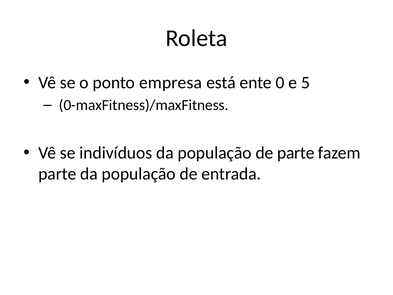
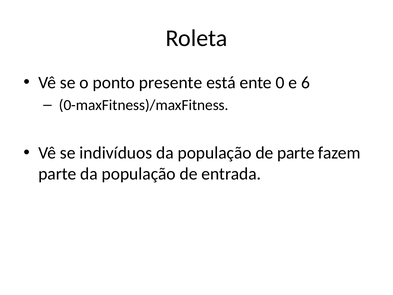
empresa: empresa -> presente (171, 82)
5: 5 -> 6 (305, 82)
